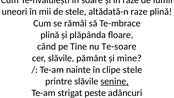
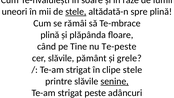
stele underline: none -> present (76, 12)
altădată-n raze: raze -> spre (139, 12)
Te-soare: Te-soare -> Te-peste (119, 46)
și mine: mine -> grele (129, 58)
nainte: nainte -> strigat (78, 70)
